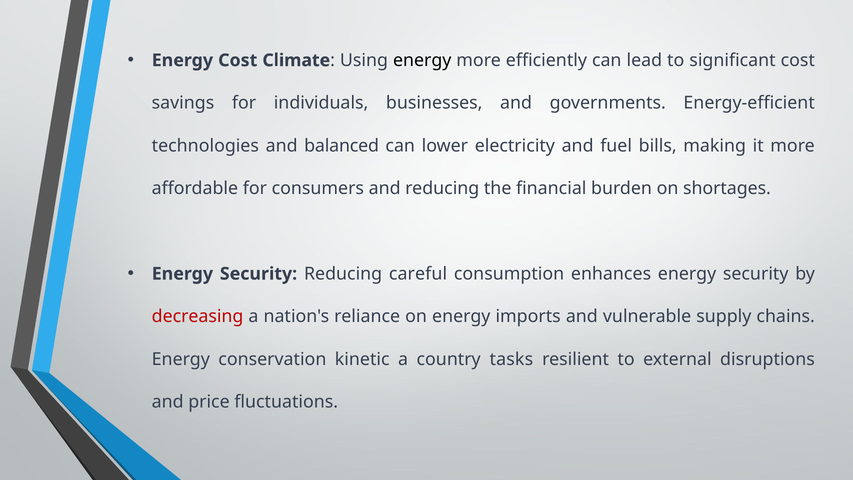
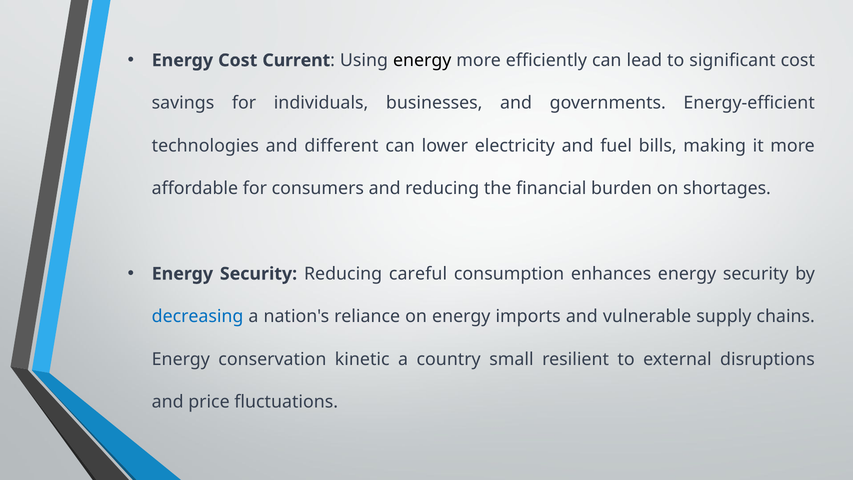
Climate: Climate -> Current (296, 60)
balanced: balanced -> different (341, 146)
decreasing colour: red -> blue (198, 316)
tasks: tasks -> small (511, 359)
